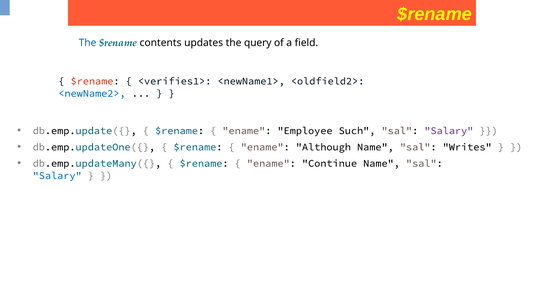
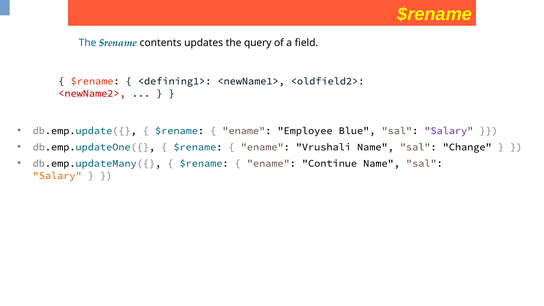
<verifies1>: <verifies1> -> <defining1> (175, 81)
<newName2> colour: blue -> red (92, 93)
Such: Such -> Blue (357, 131)
Although: Although -> Vrushali (323, 147)
Writes: Writes -> Change (467, 147)
Salary colour: blue -> orange (57, 176)
